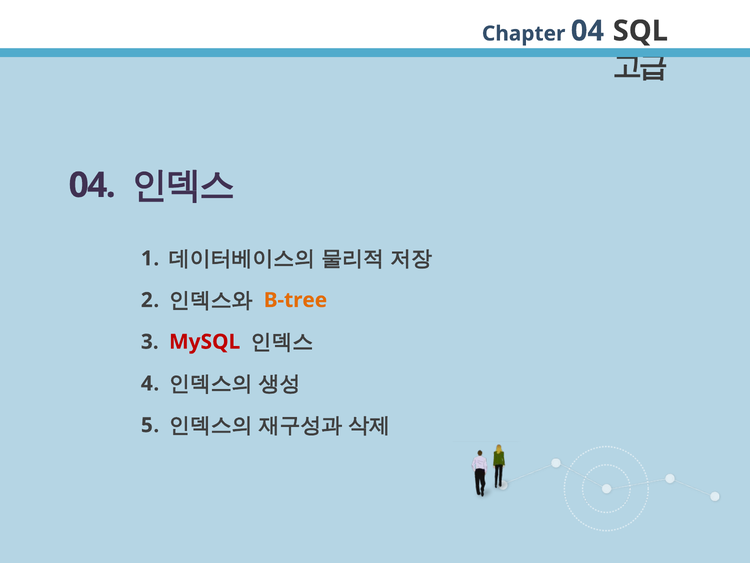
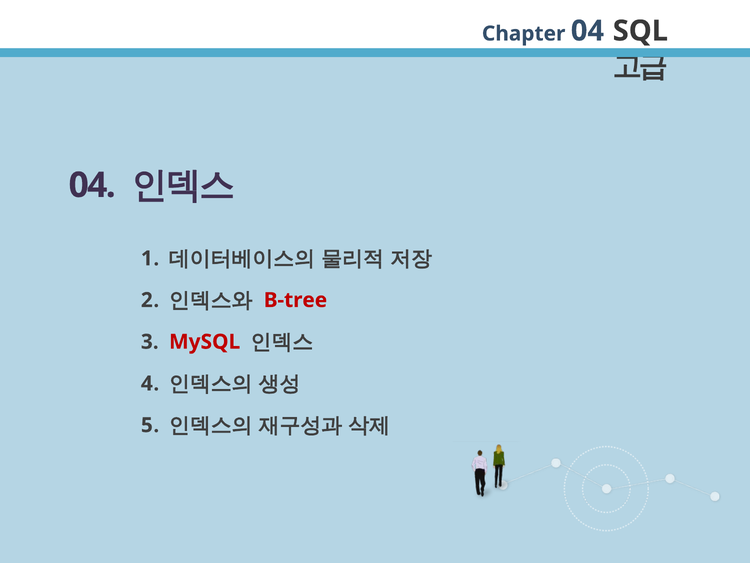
B-tree colour: orange -> red (295, 300)
